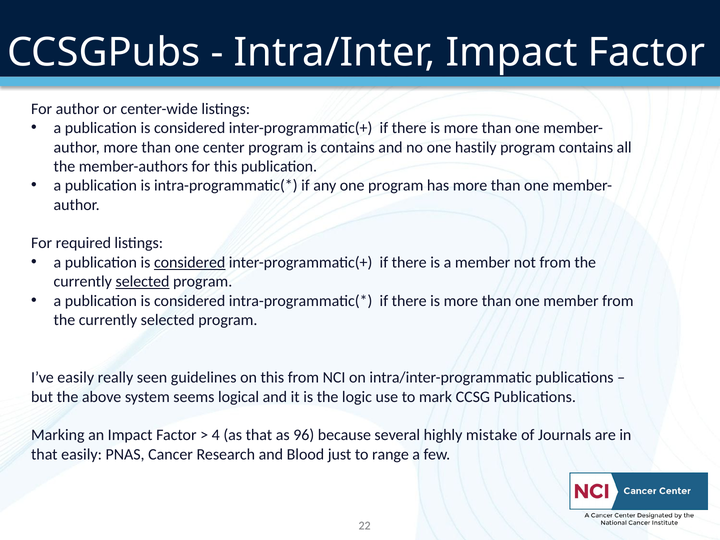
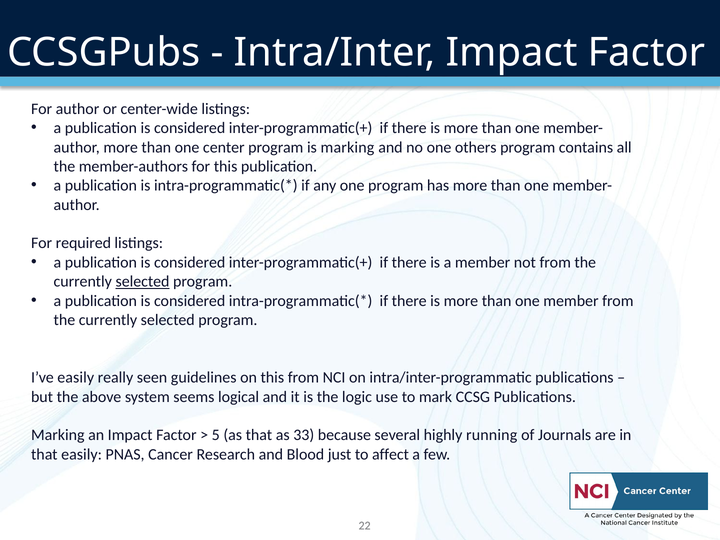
is contains: contains -> marking (347, 147)
hastily: hastily -> others (476, 147)
considered underline: present -> none (190, 262)
4: 4 -> 5 (216, 435)
96: 96 -> 33 (304, 435)
mistake: mistake -> running (492, 435)
range: range -> affect (390, 454)
